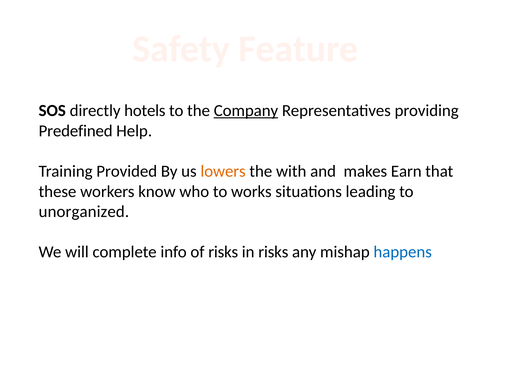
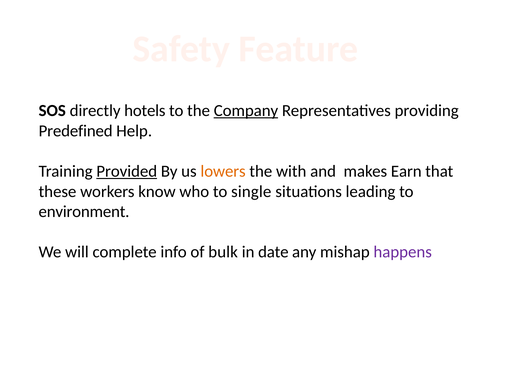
Provided underline: none -> present (127, 171)
works: works -> single (251, 191)
unorganized: unorganized -> environment (84, 212)
of risks: risks -> bulk (223, 252)
in risks: risks -> date (273, 252)
happens colour: blue -> purple (403, 252)
